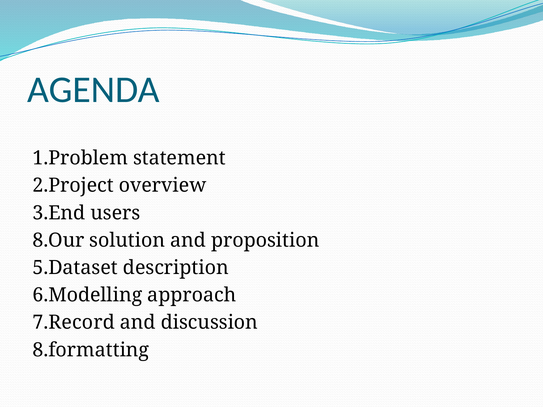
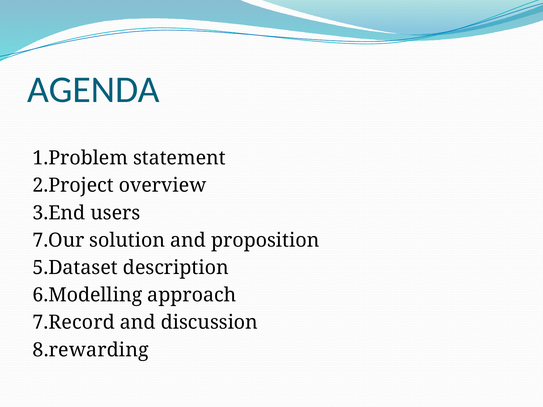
8.Our: 8.Our -> 7.Our (58, 240)
8.formatting: 8.formatting -> 8.rewarding (91, 350)
